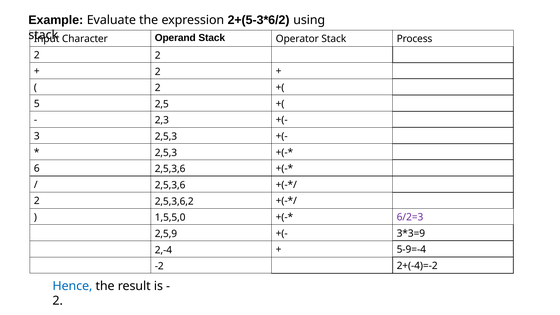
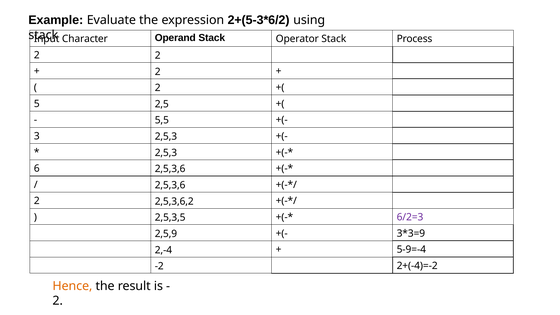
2,3: 2,3 -> 5,5 (162, 120)
1,5,5,0: 1,5,5,0 -> 2,5,3,5 (170, 218)
Hence colour: blue -> orange (72, 286)
